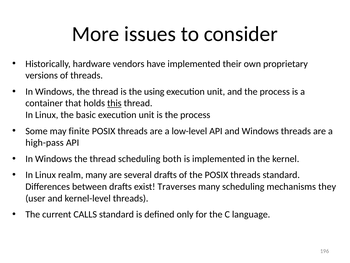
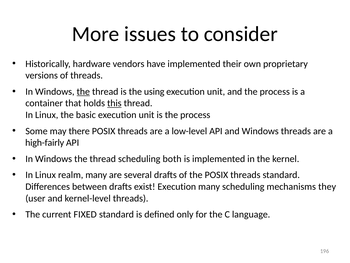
the underline: none -> present (83, 91)
finite: finite -> there (79, 131)
high-pass: high-pass -> high-fairly (45, 142)
exist Traverses: Traverses -> Execution (177, 186)
CALLS: CALLS -> FIXED (85, 214)
